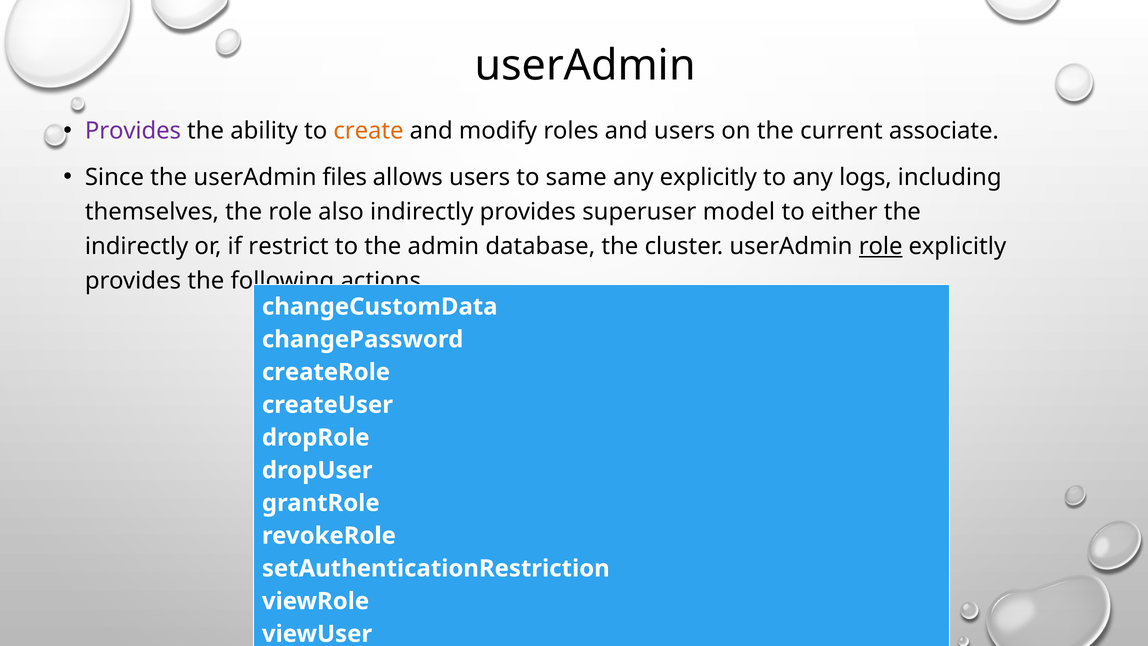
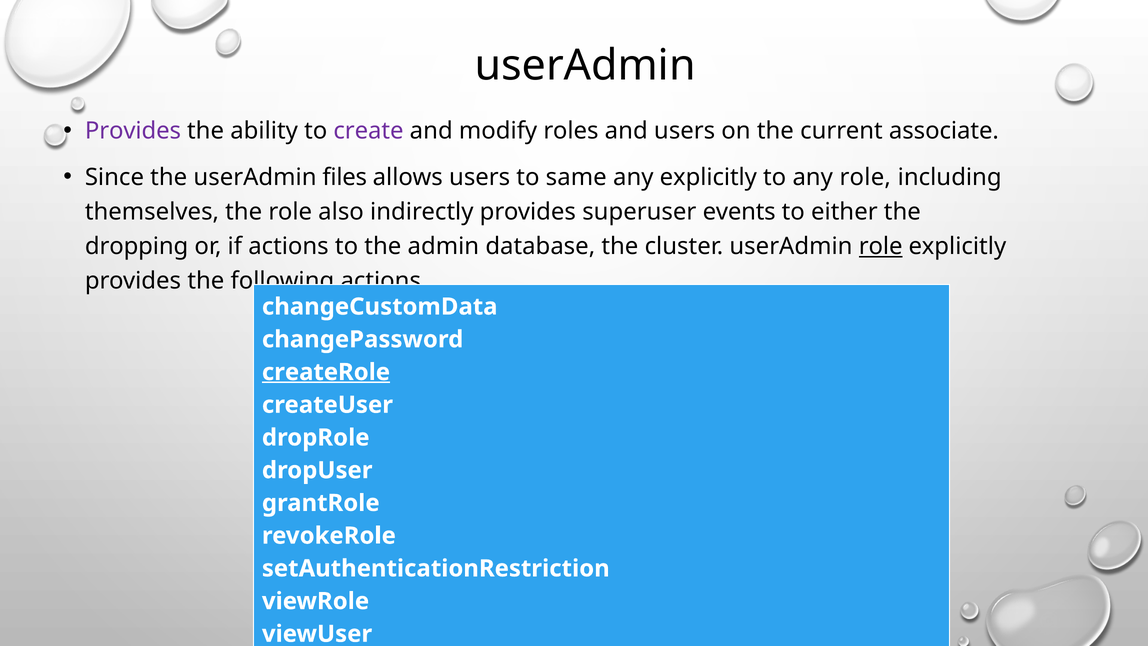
create colour: orange -> purple (368, 131)
any logs: logs -> role (865, 177)
model: model -> events (739, 212)
indirectly: indirectly -> dropping (137, 246)
if restrict: restrict -> actions (288, 246)
createRole underline: none -> present (326, 372)
